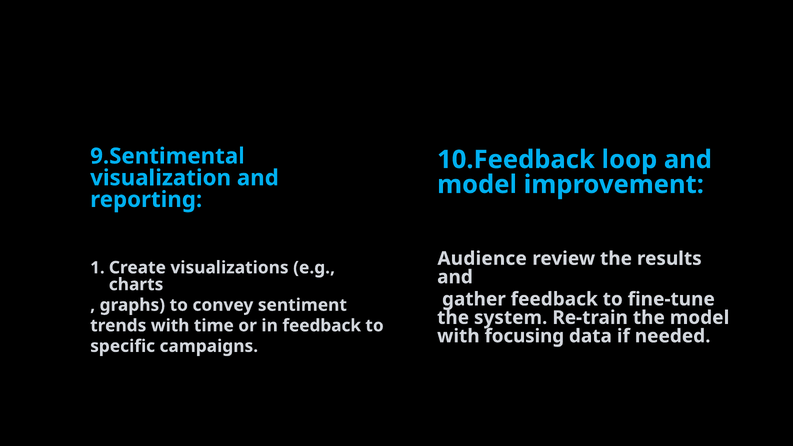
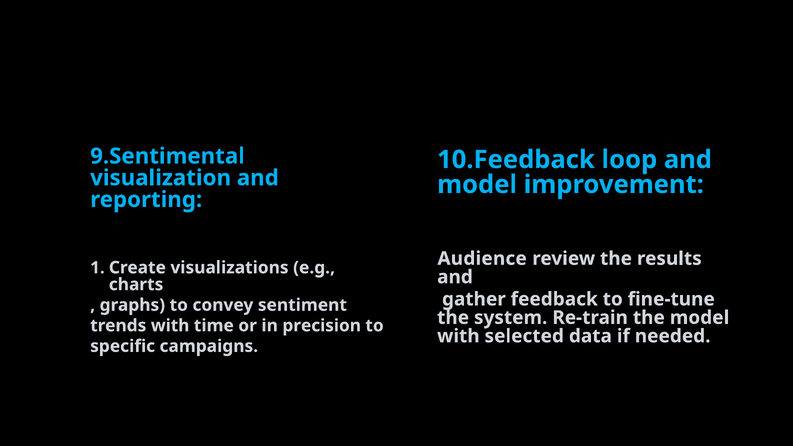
in feedback: feedback -> precision (322, 326)
focusing: focusing -> selected (524, 336)
